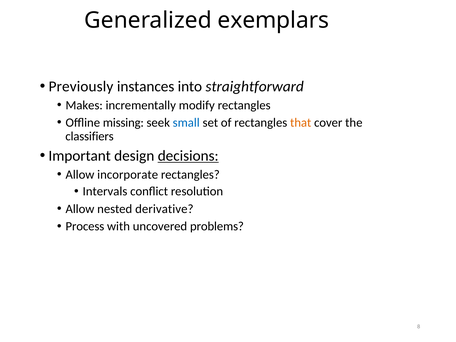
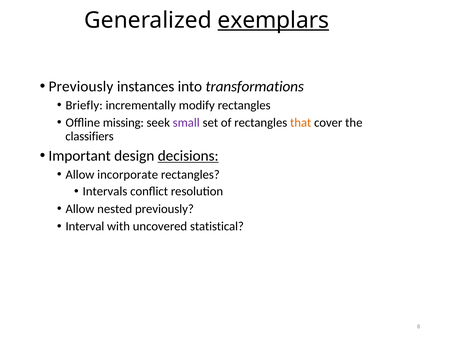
exemplars underline: none -> present (273, 20)
straightforward: straightforward -> transformations (255, 86)
Makes: Makes -> Briefly (84, 105)
small colour: blue -> purple (186, 123)
nested derivative: derivative -> previously (164, 209)
Process: Process -> Interval (85, 226)
problems: problems -> statistical (217, 226)
